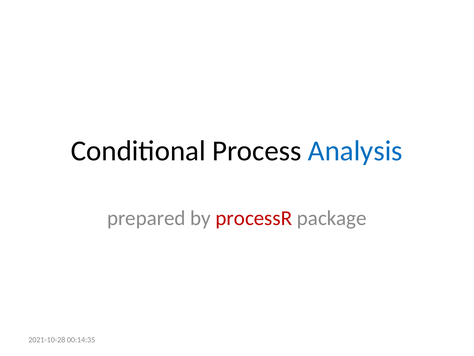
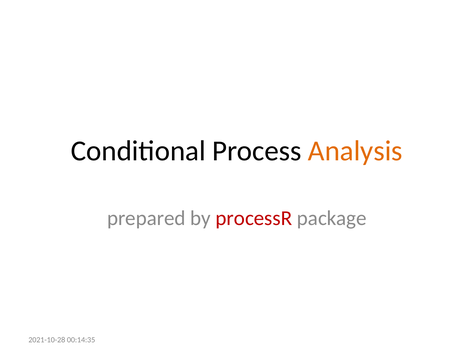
Analysis colour: blue -> orange (355, 151)
